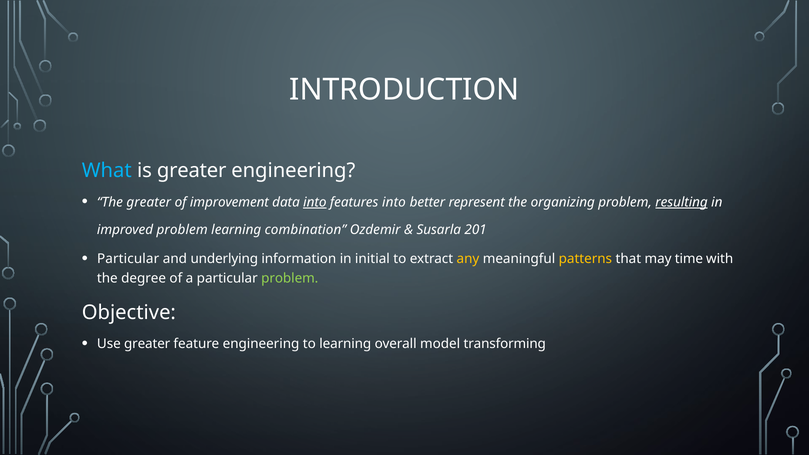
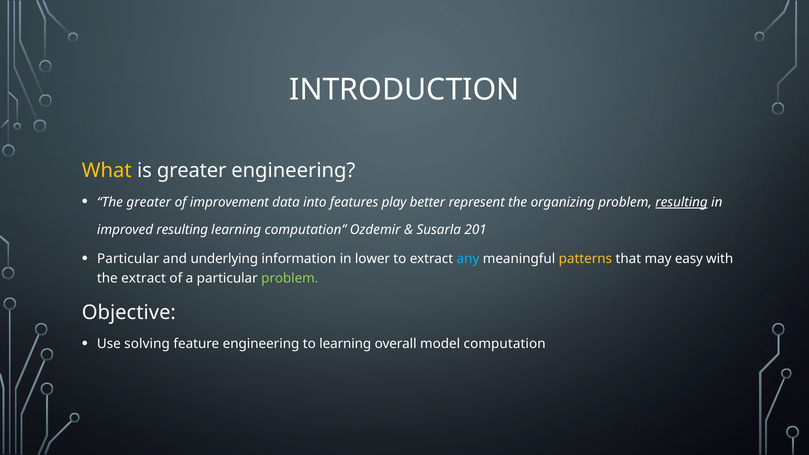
What colour: light blue -> yellow (107, 171)
into underline: present -> none (315, 202)
features into: into -> play (394, 202)
improved problem: problem -> resulting (182, 230)
learning combination: combination -> computation (305, 230)
initial: initial -> lower (372, 259)
any colour: yellow -> light blue (468, 259)
time: time -> easy (689, 259)
the degree: degree -> extract (144, 278)
Use greater: greater -> solving (147, 344)
model transforming: transforming -> computation (505, 344)
